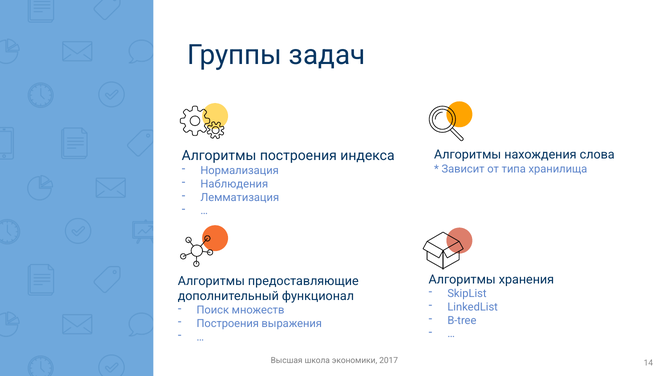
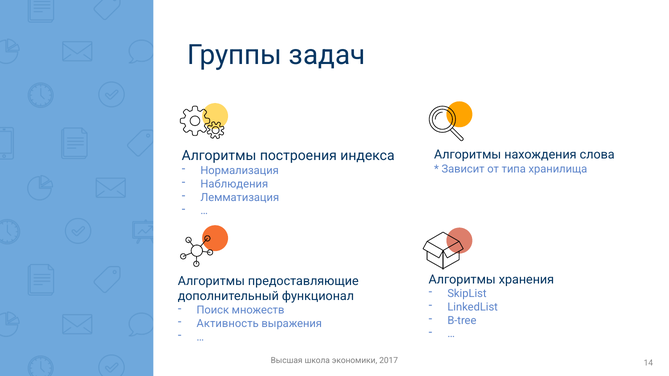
Построения: Построения -> Активность (228, 324)
